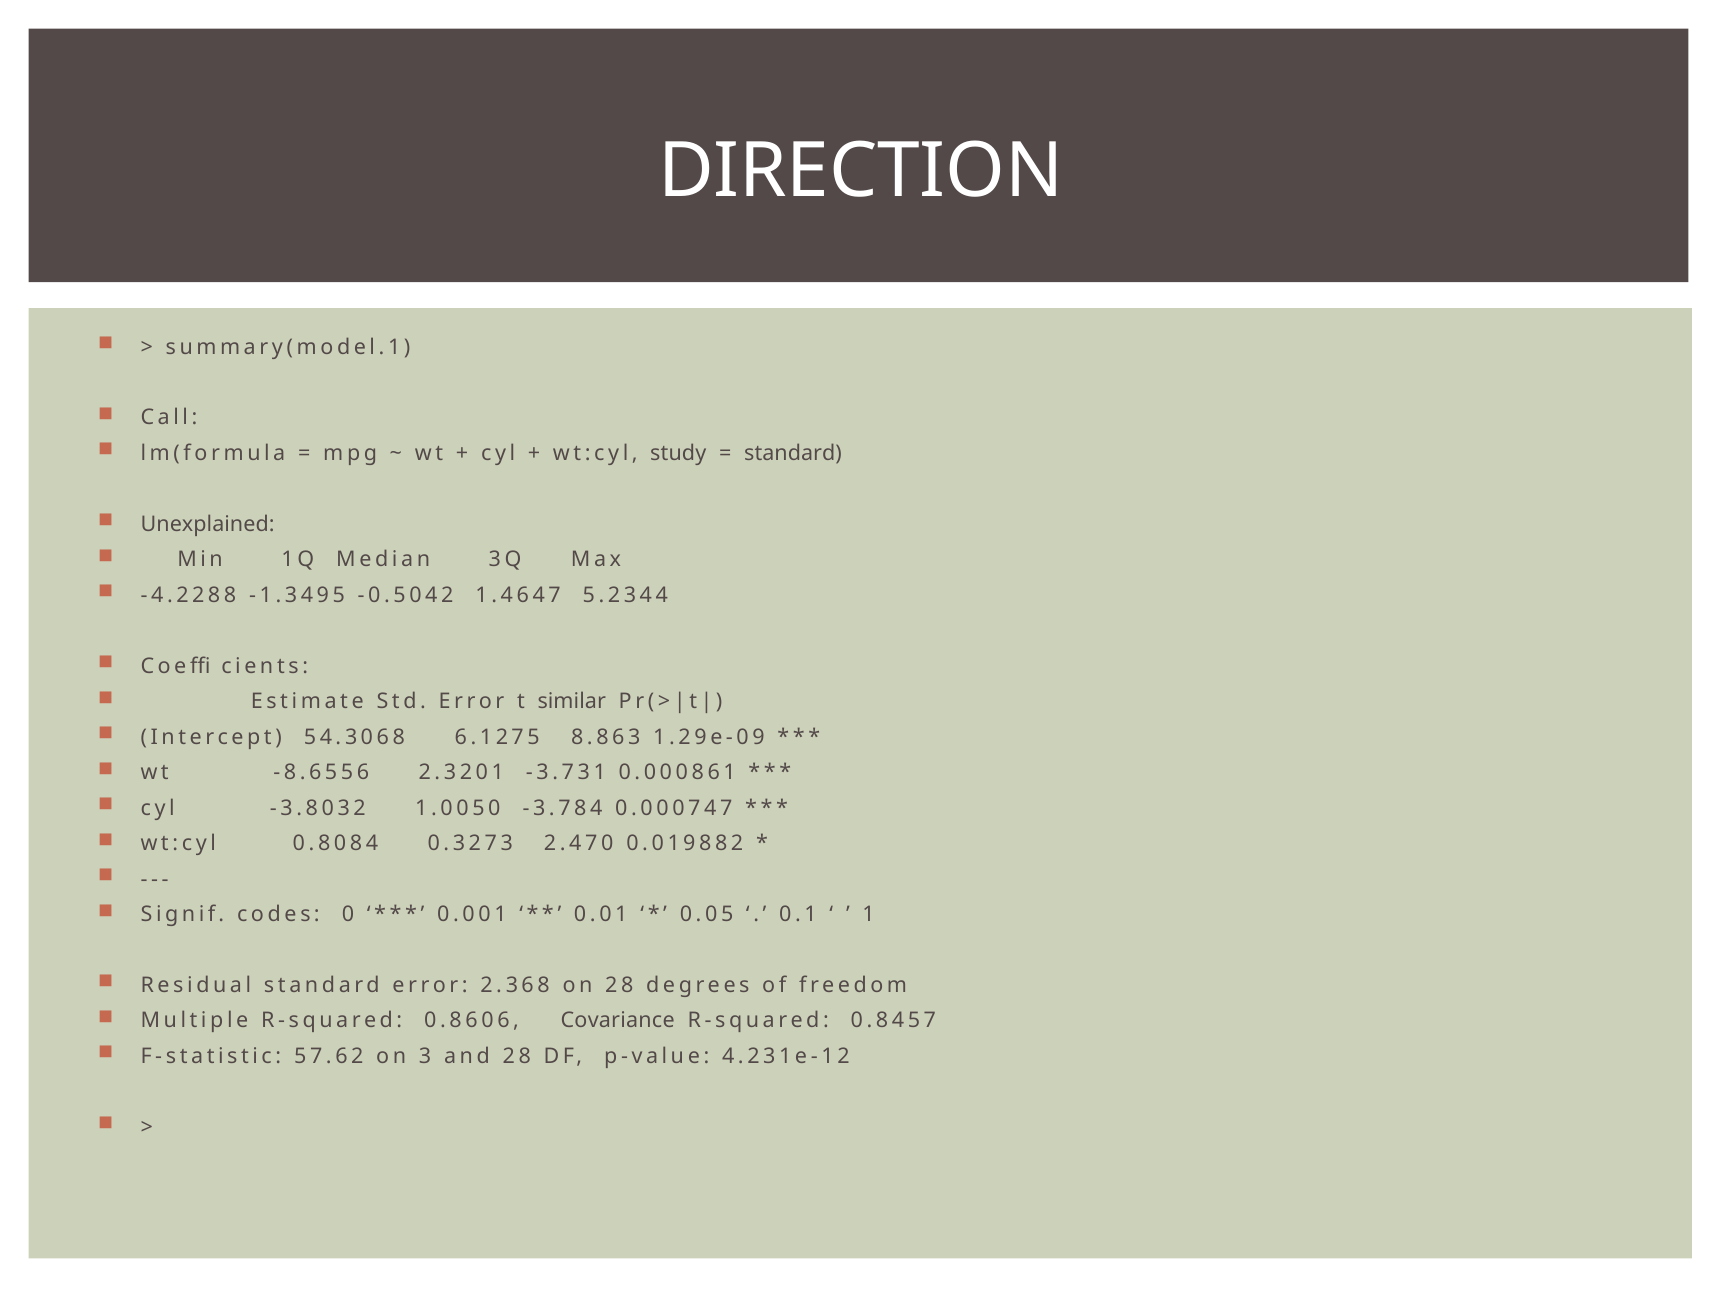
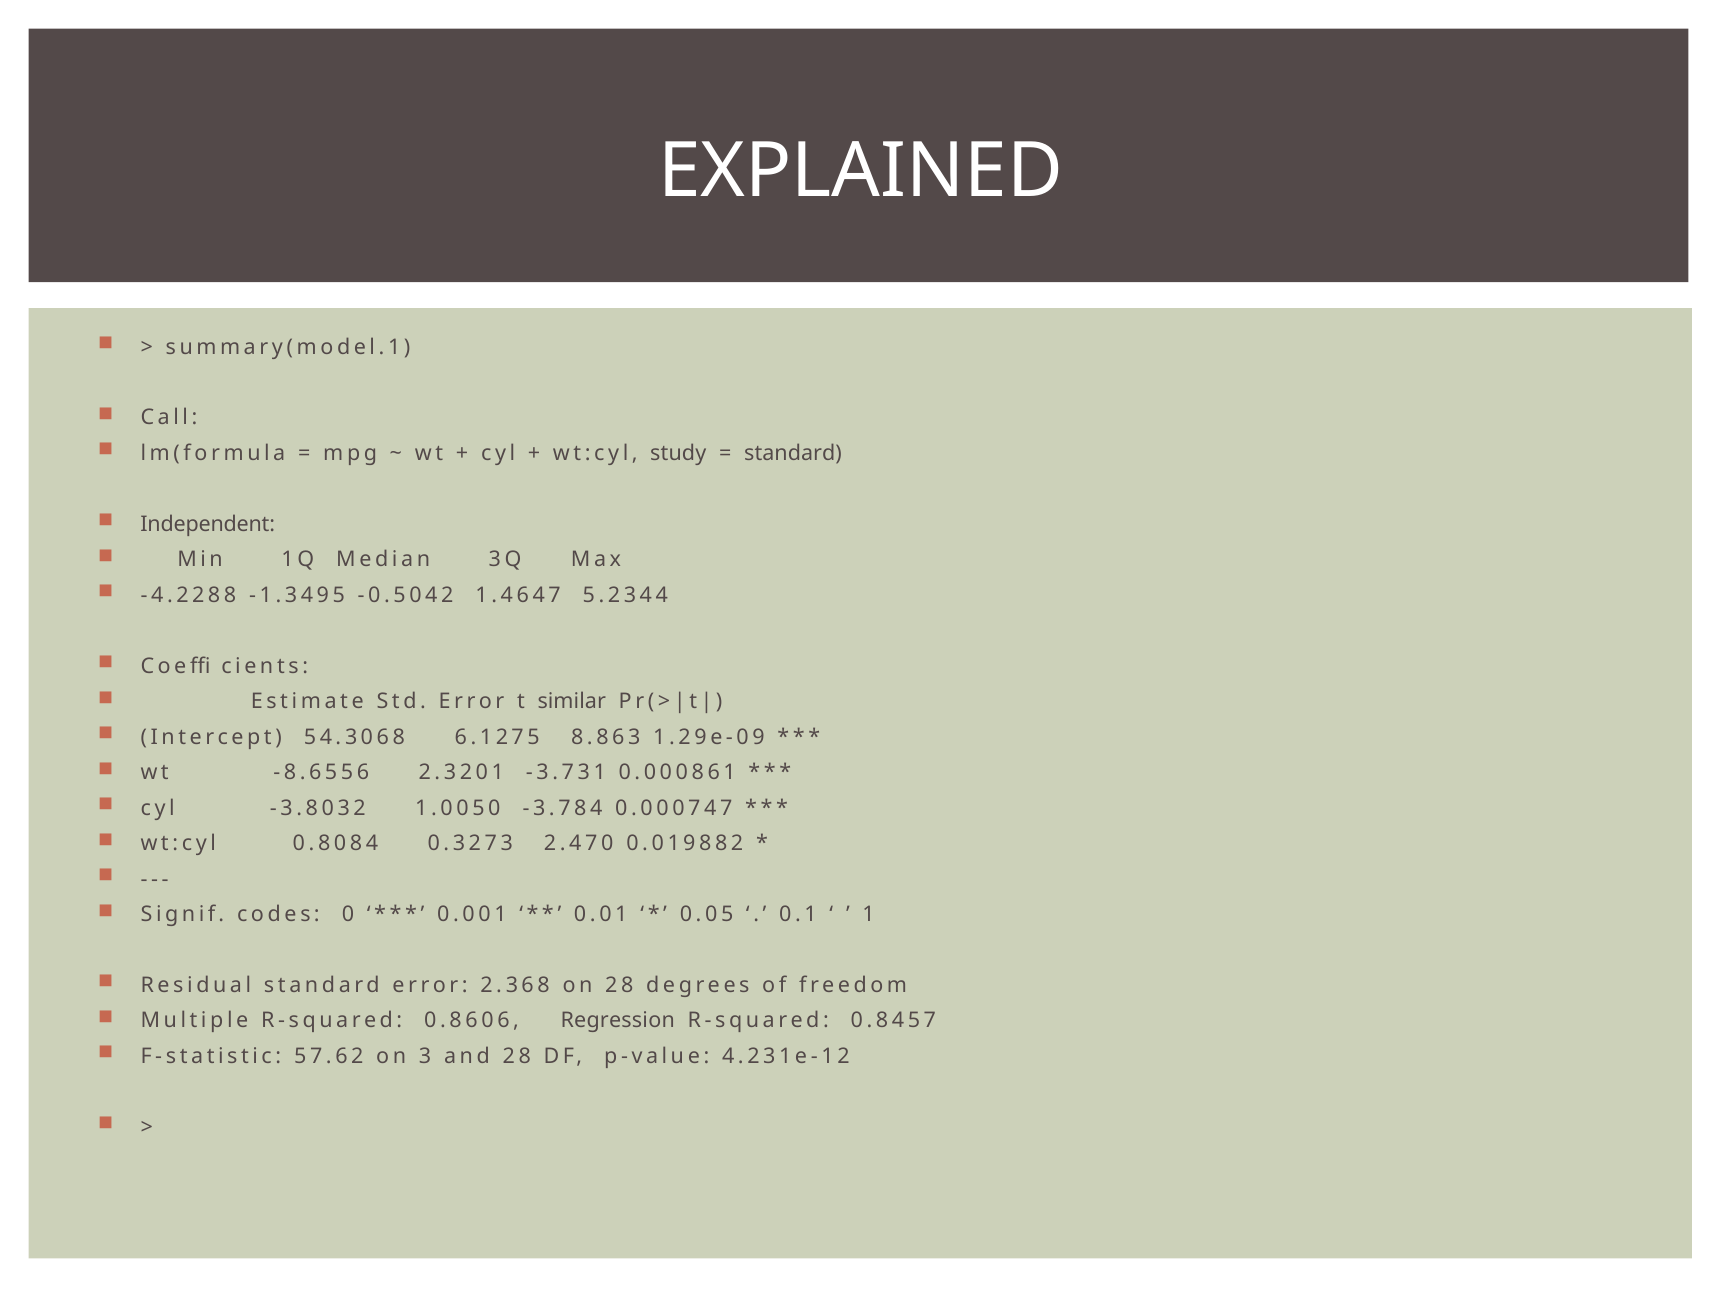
DIRECTION: DIRECTION -> EXPLAINED (861, 172)
Unexplained: Unexplained -> Independent (208, 524)
Covariance: Covariance -> Regression (618, 1020)
